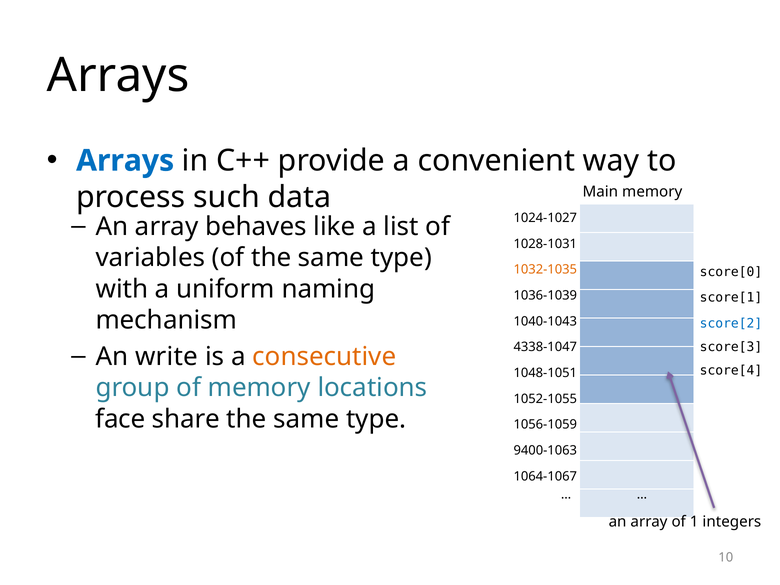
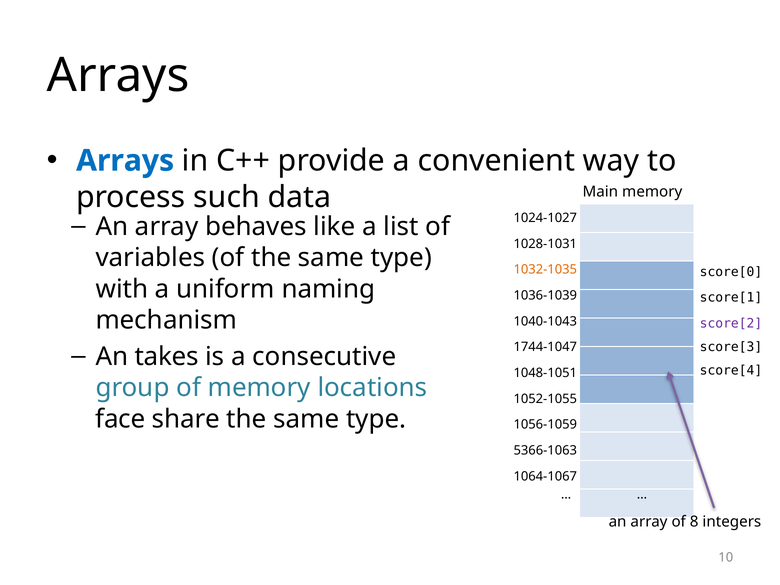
score[2 colour: blue -> purple (731, 323)
write: write -> takes (167, 357)
consecutive colour: orange -> black (324, 357)
4338-1047: 4338-1047 -> 1744-1047 (545, 347)
9400-1063: 9400-1063 -> 5366-1063 (545, 450)
1: 1 -> 8 (694, 522)
